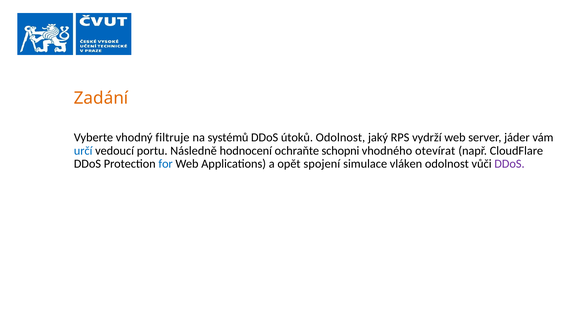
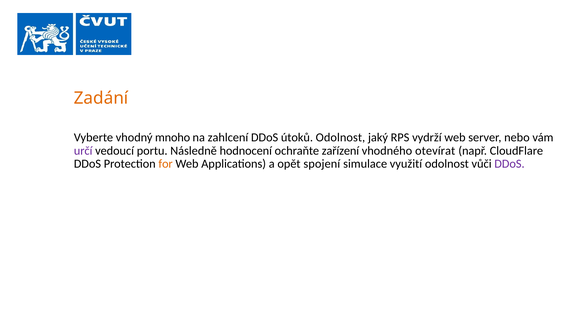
filtruje: filtruje -> mnoho (173, 137)
systémů: systémů -> zahlcení (228, 137)
jáder: jáder -> nebo (517, 137)
určí colour: blue -> purple (83, 151)
schopni: schopni -> zařízení (340, 151)
for colour: blue -> orange (166, 164)
vláken: vláken -> využití (406, 164)
